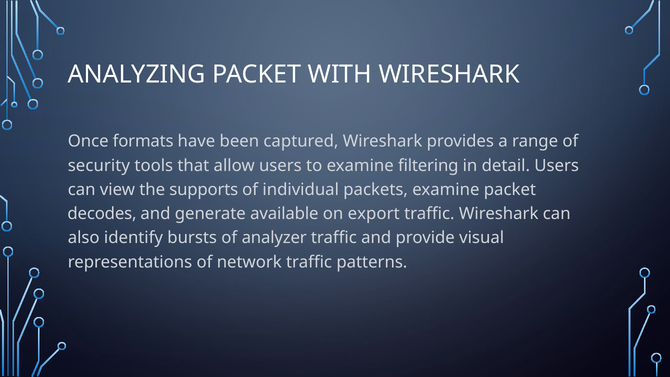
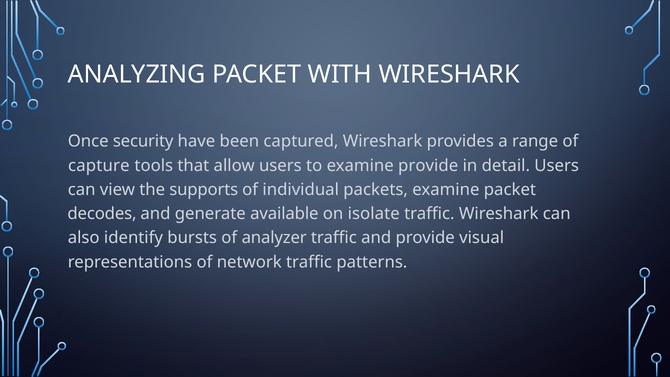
formats: formats -> security (143, 141)
security: security -> capture (99, 165)
examine filtering: filtering -> provide (428, 165)
export: export -> isolate (374, 214)
